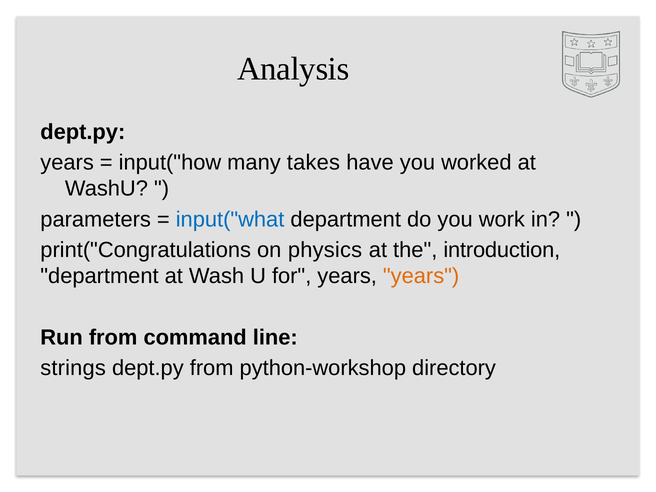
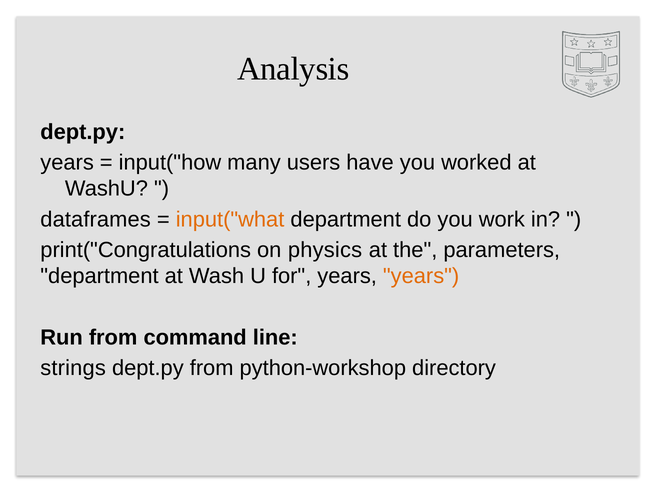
takes: takes -> users (314, 163)
parameters: parameters -> dataframes (96, 219)
input("what colour: blue -> orange (230, 219)
introduction: introduction -> parameters (502, 250)
